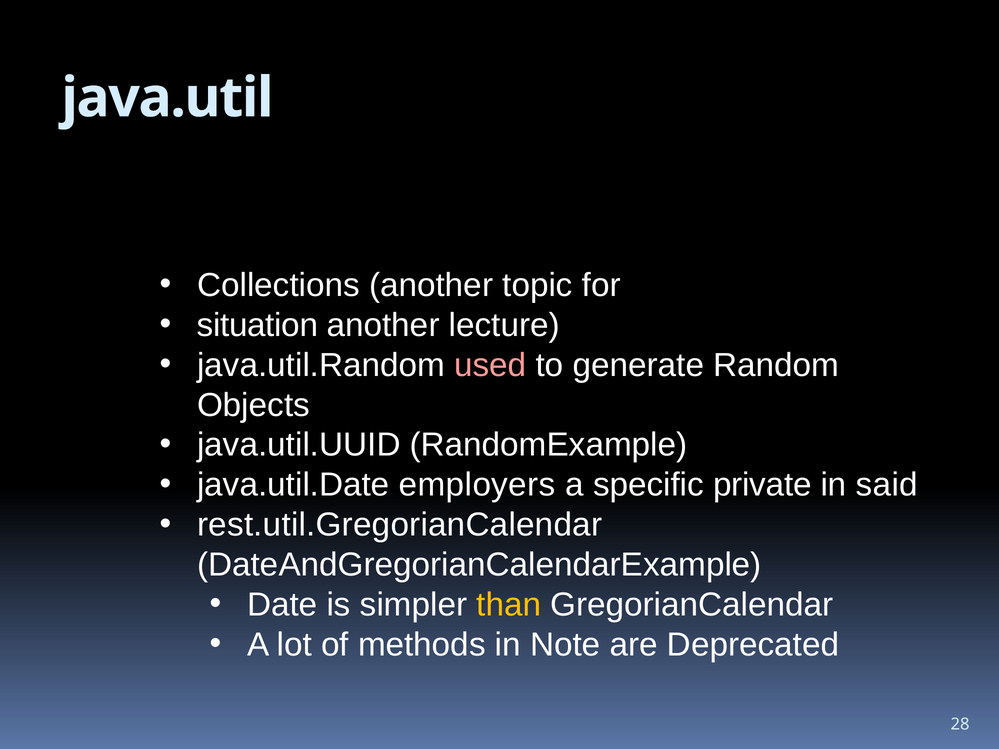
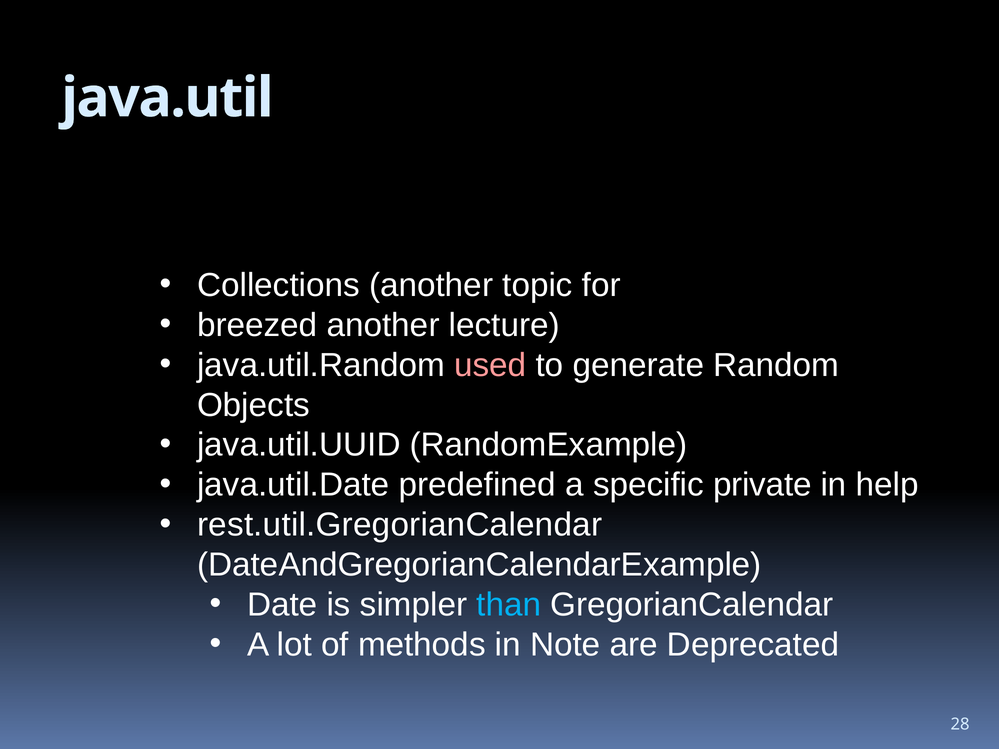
situation: situation -> breezed (257, 325)
employers: employers -> predefined (477, 485)
said: said -> help (887, 485)
than colour: yellow -> light blue (509, 605)
